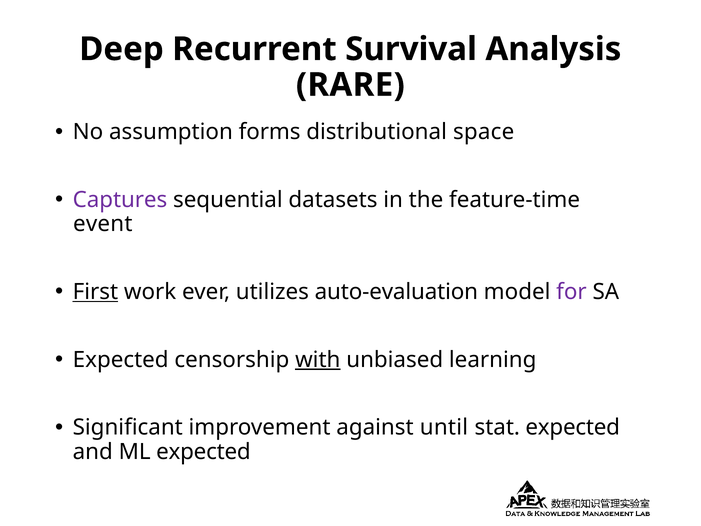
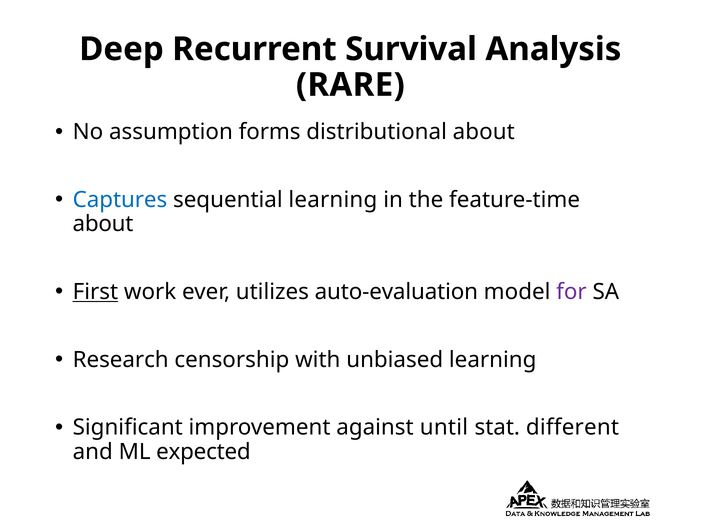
distributional space: space -> about (484, 132)
Captures colour: purple -> blue (120, 200)
sequential datasets: datasets -> learning (333, 200)
event: event -> about (103, 224)
Expected: Expected -> Research (121, 359)
with underline: present -> none (318, 359)
stat expected: expected -> different (572, 427)
